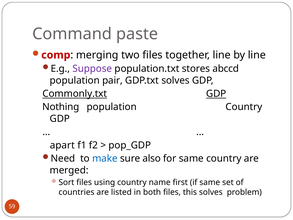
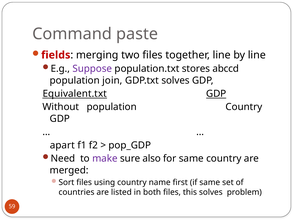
comp: comp -> fields (56, 55)
pair: pair -> join (112, 80)
Commonly.txt: Commonly.txt -> Equivalent.txt (75, 94)
Nothing: Nothing -> Without (61, 107)
make colour: blue -> purple (105, 158)
